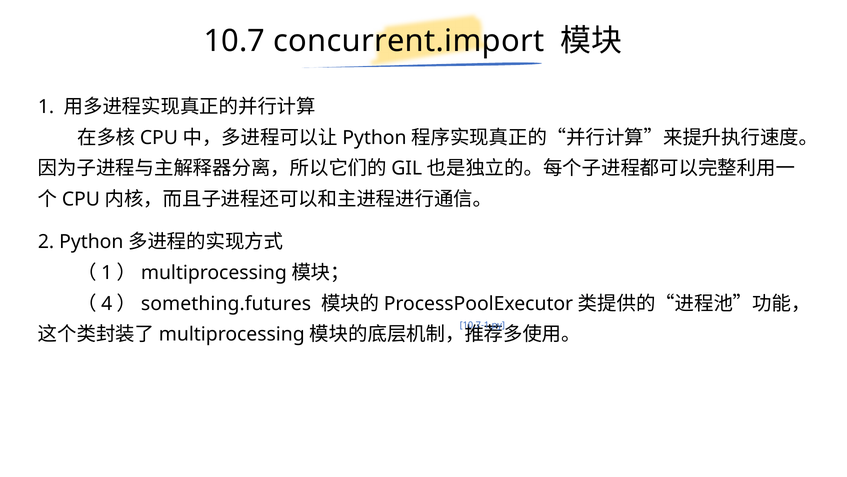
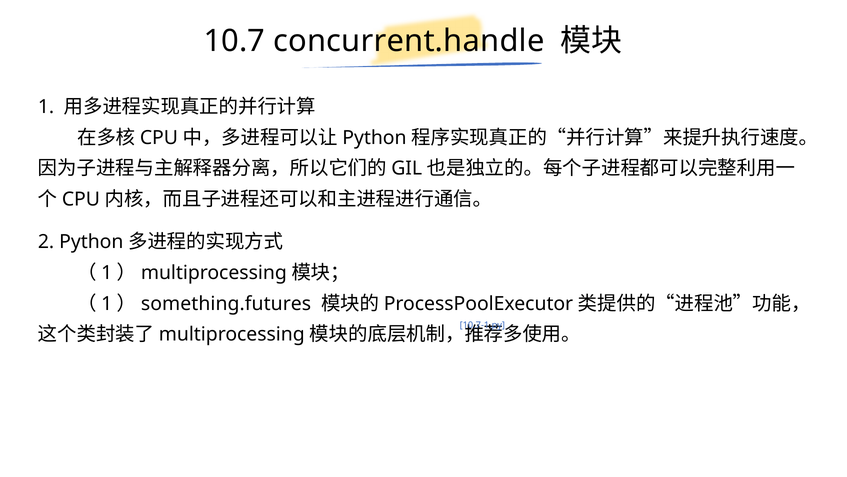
concurrent.import: concurrent.import -> concurrent.handle (409, 41)
4: 4 -> 1 (107, 303)
